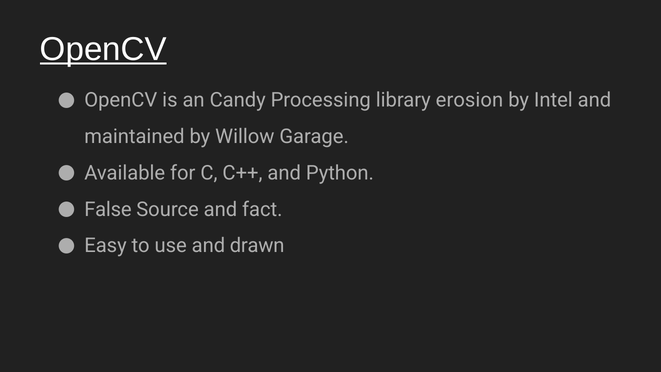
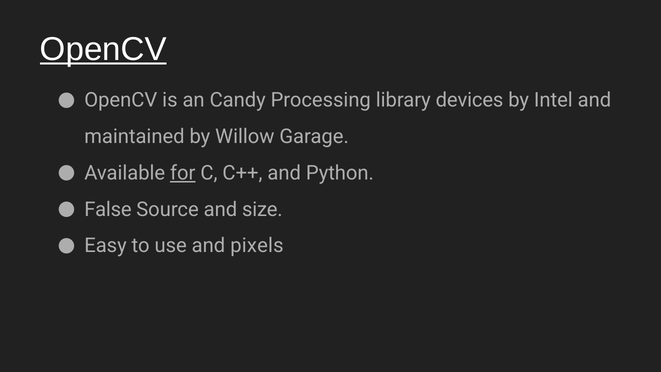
erosion: erosion -> devices (470, 100)
for underline: none -> present (183, 173)
fact: fact -> size (262, 209)
drawn: drawn -> pixels (257, 246)
